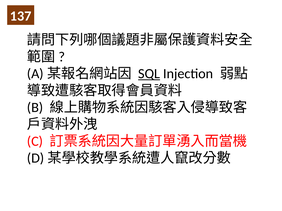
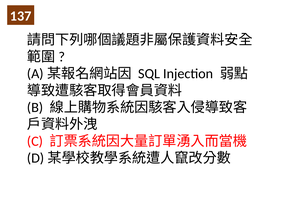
SQL underline: present -> none (149, 74)
